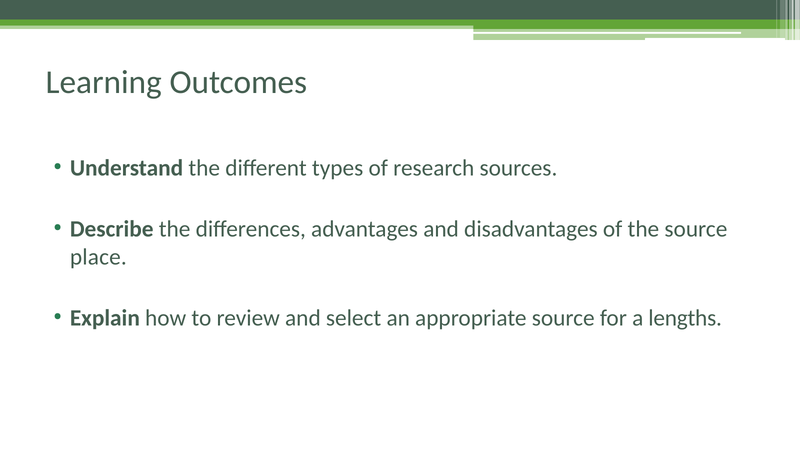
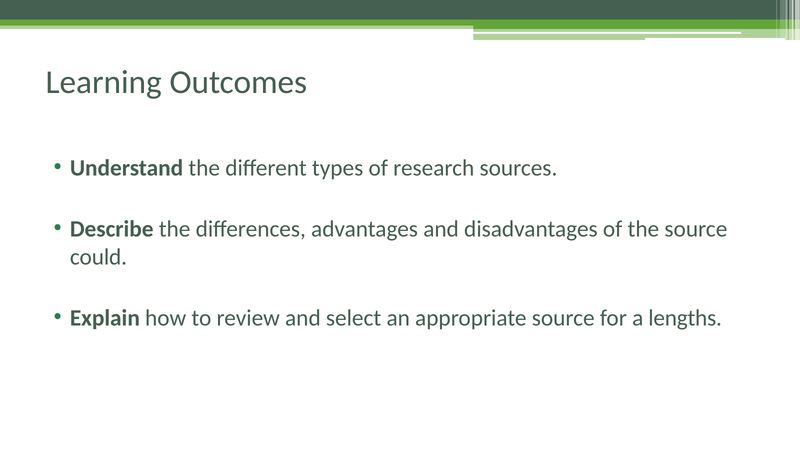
place: place -> could (99, 257)
